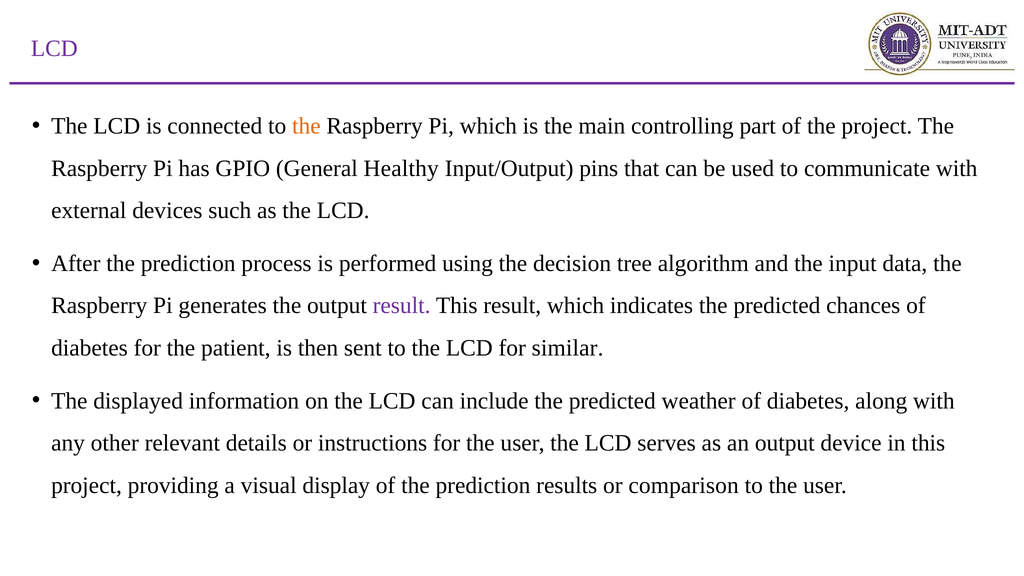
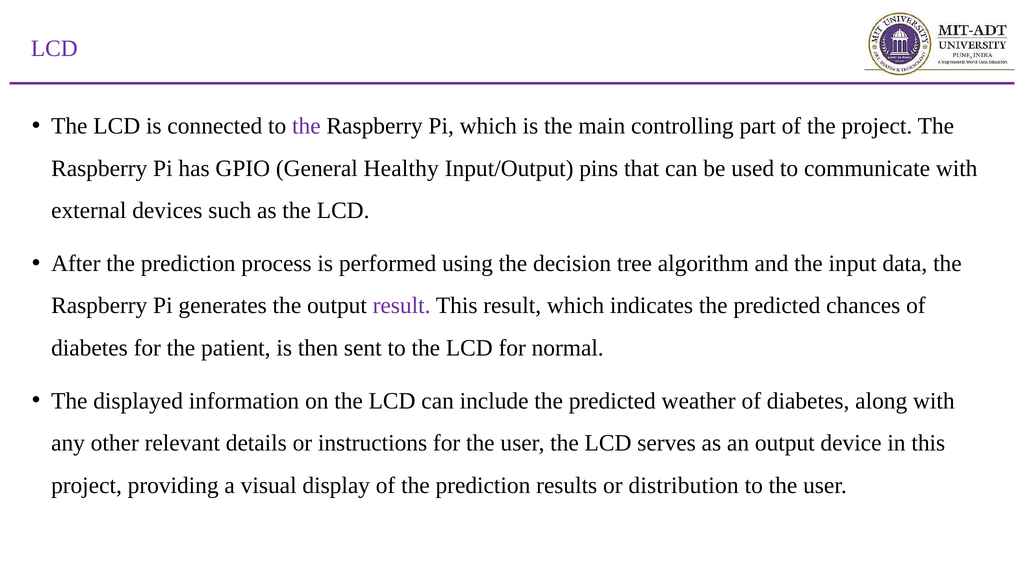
the colour: orange -> purple (306, 126)
similar: similar -> normal (568, 348)
comparison: comparison -> distribution (684, 485)
